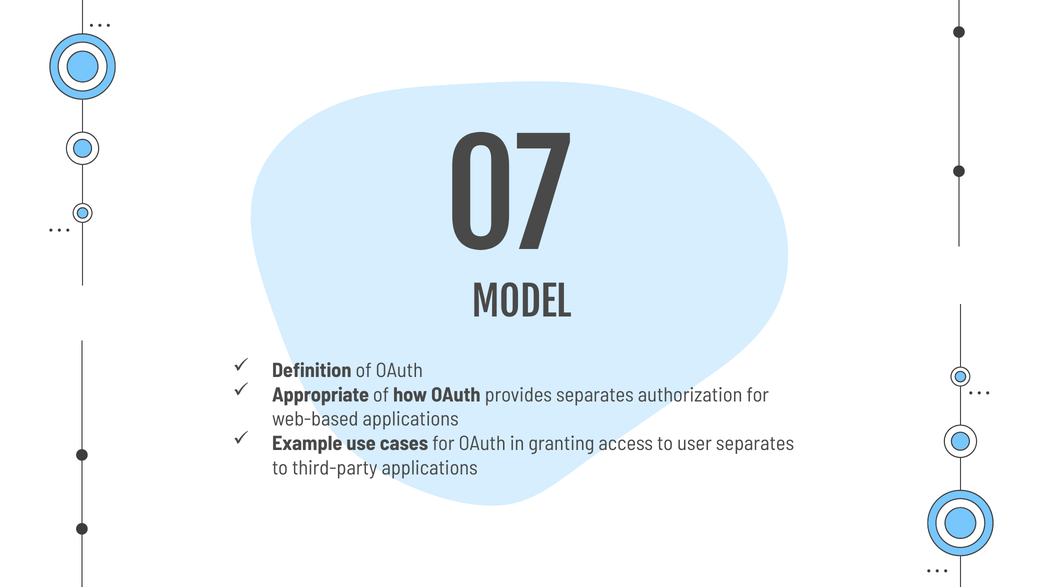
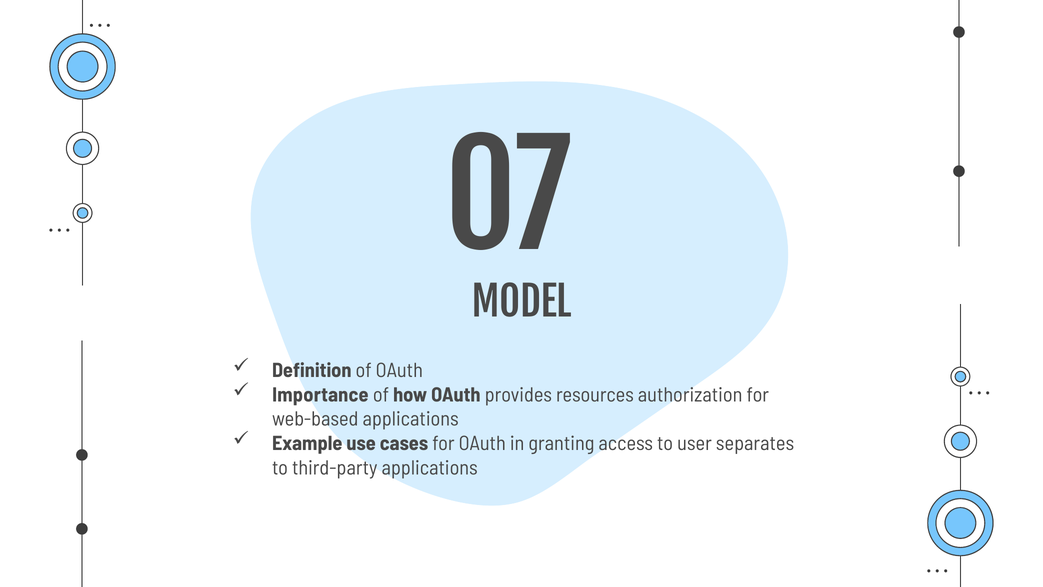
Appropriate: Appropriate -> Importance (320, 395)
provides separates: separates -> resources (595, 395)
